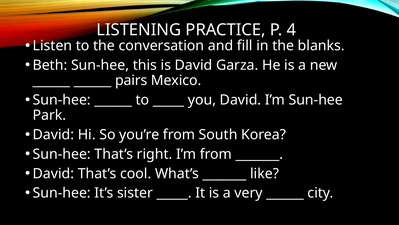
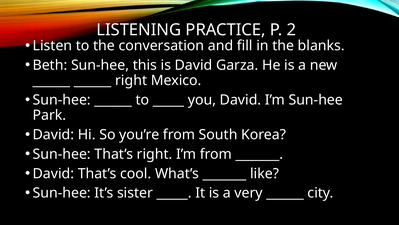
4: 4 -> 2 (291, 30)
pairs: pairs -> right (131, 80)
